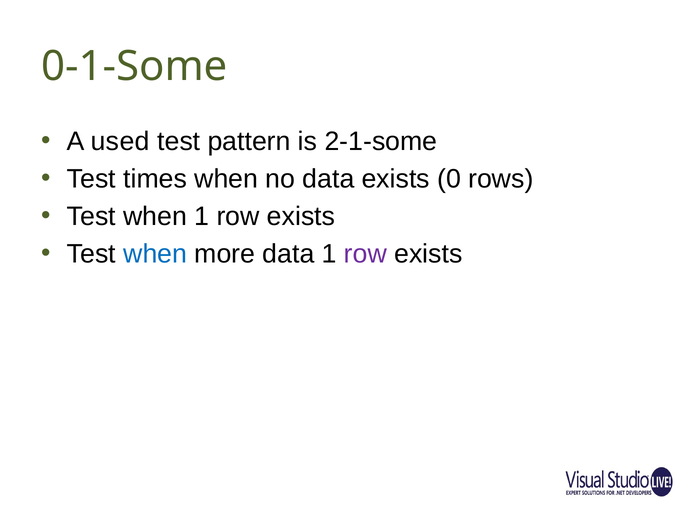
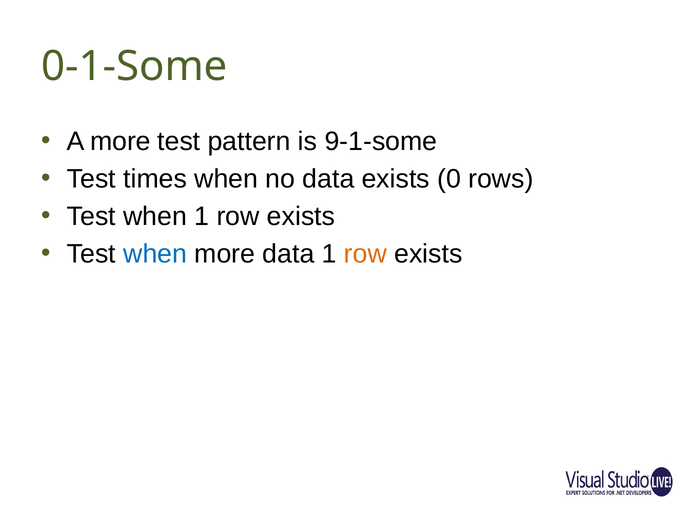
A used: used -> more (120, 142)
2-1-some: 2-1-some -> 9-1-some (381, 142)
row colour: purple -> orange (365, 254)
